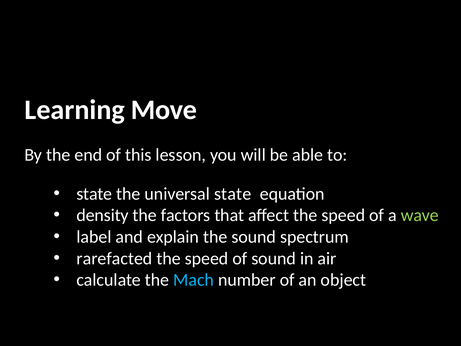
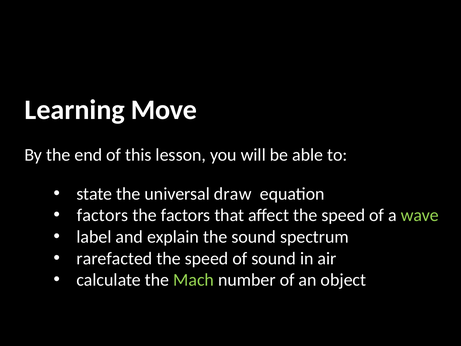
universal state: state -> draw (233, 194)
density: density -> factors (102, 215)
Mach colour: light blue -> light green (194, 280)
